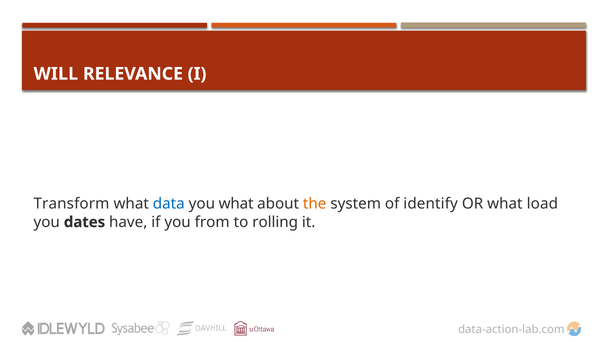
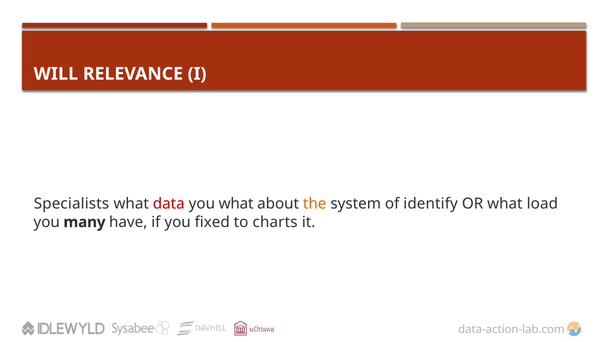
Transform: Transform -> Specialists (71, 204)
data colour: blue -> red (169, 204)
dates: dates -> many (85, 222)
from: from -> fixed (212, 222)
rolling: rolling -> charts (275, 222)
